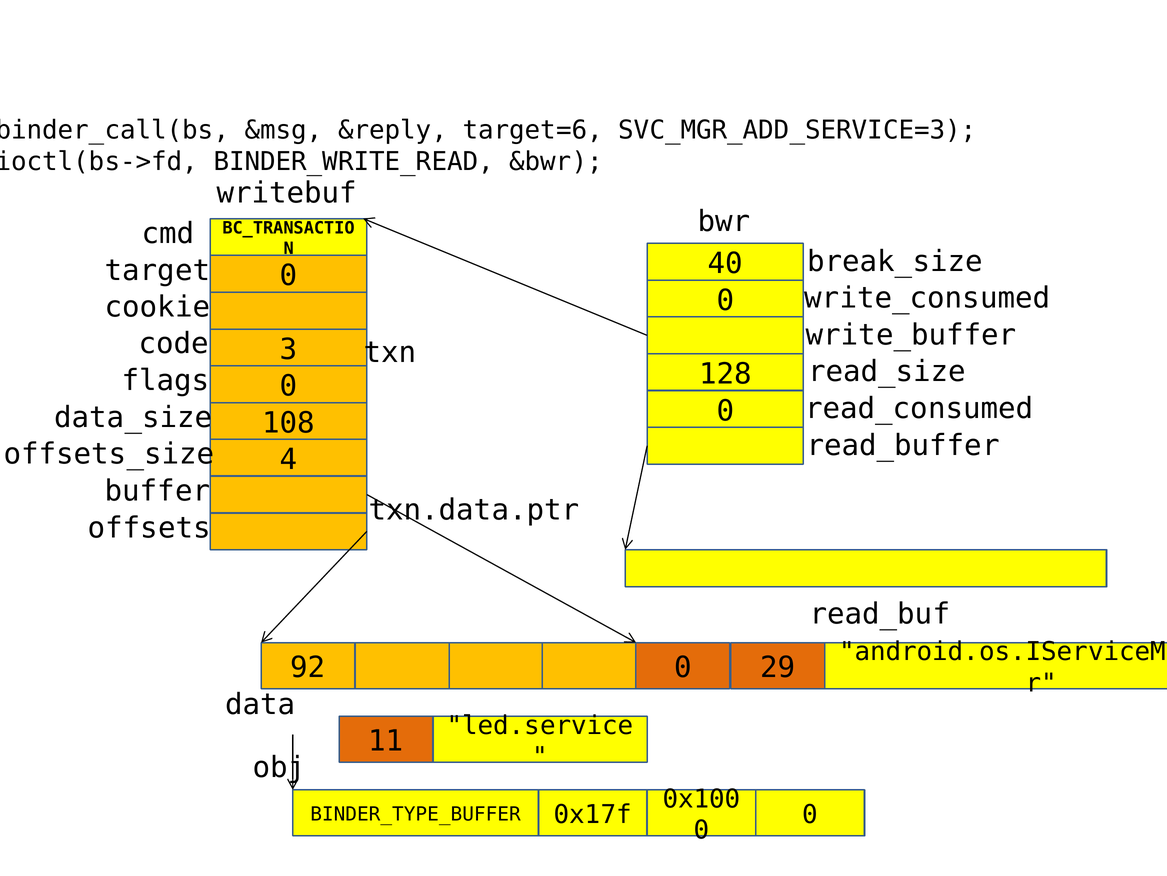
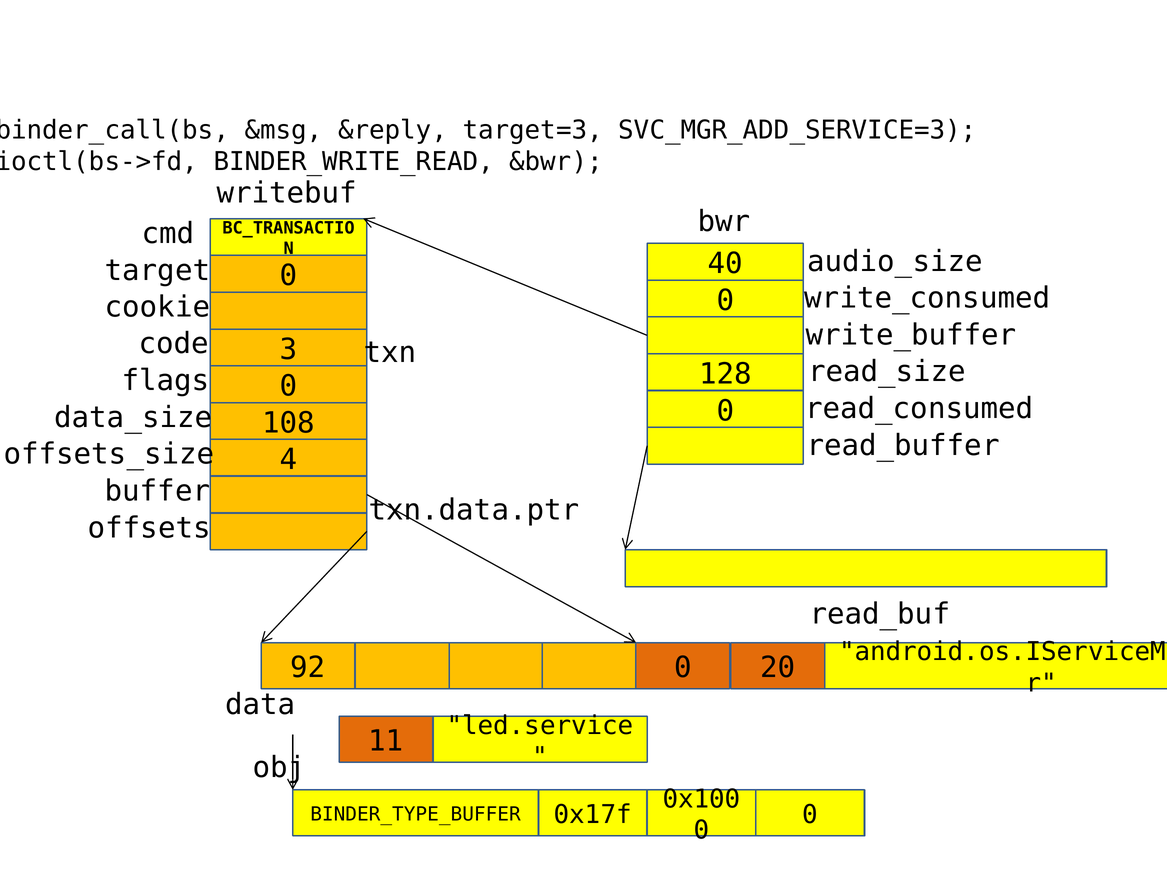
target=6: target=6 -> target=3 (533, 130)
break_size: break_size -> audio_size (895, 261)
29: 29 -> 20 (778, 667)
